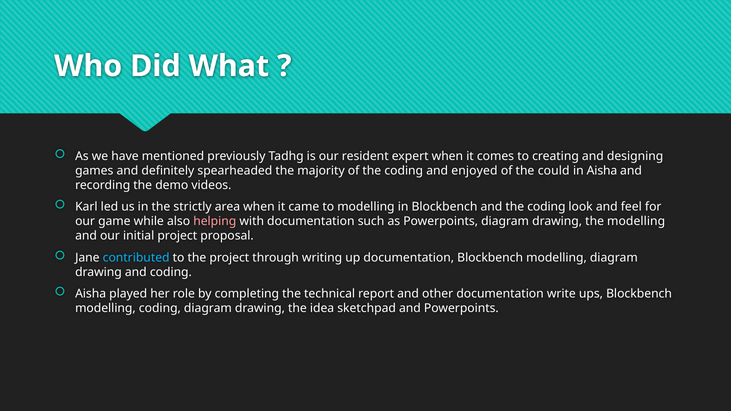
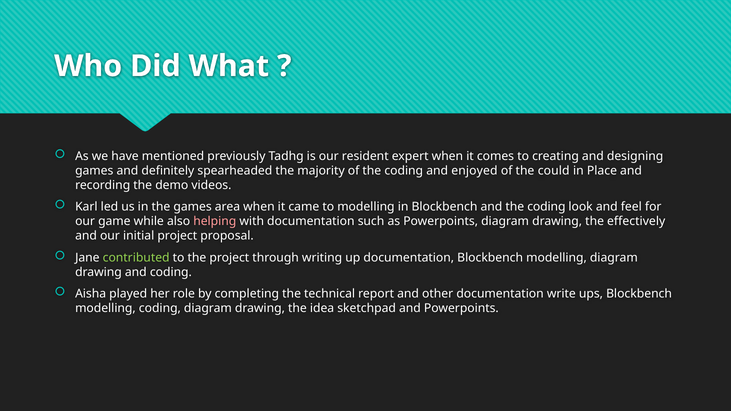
in Aisha: Aisha -> Place (602, 171)
the strictly: strictly -> games (193, 207)
the modelling: modelling -> effectively (636, 221)
contributed colour: light blue -> light green (136, 258)
